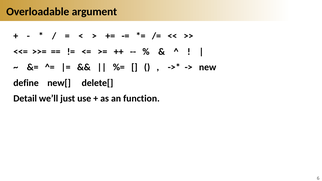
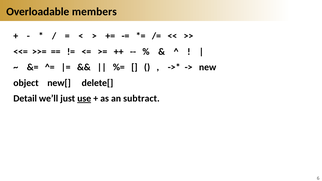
argument: argument -> members (94, 12)
define: define -> object (26, 83)
use underline: none -> present (84, 99)
function: function -> subtract (141, 99)
